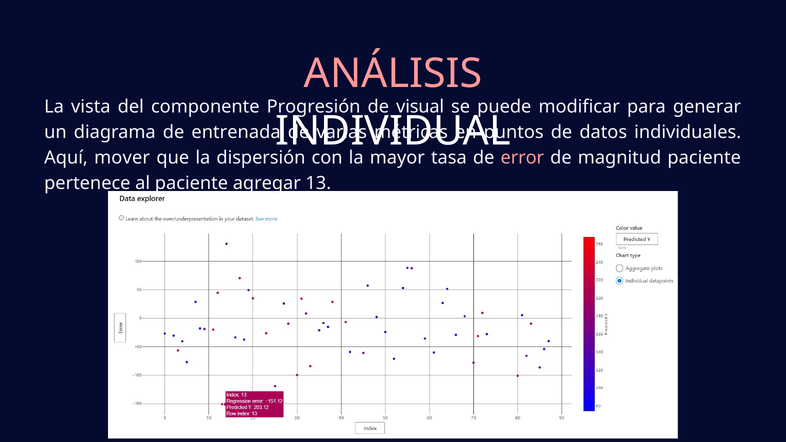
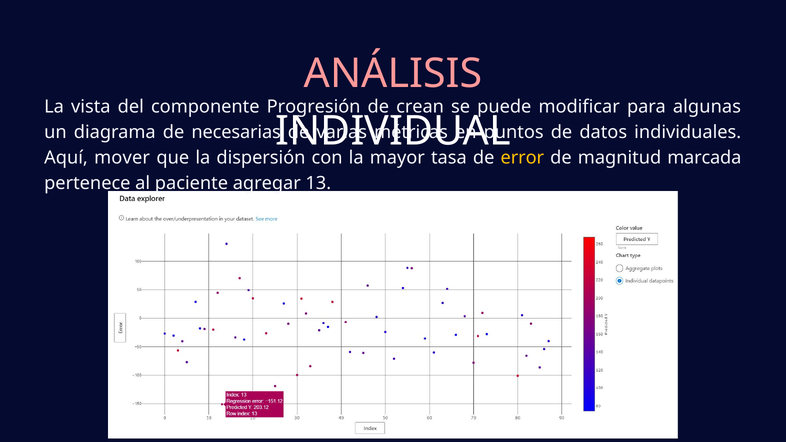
visual: visual -> crean (420, 107)
generar: generar -> algunas (707, 107)
entrenada: entrenada -> necesarias (236, 132)
error colour: pink -> yellow (522, 158)
magnitud paciente: paciente -> marcada (704, 158)
